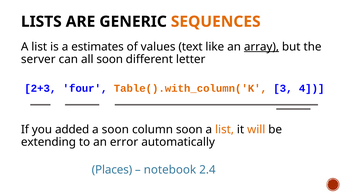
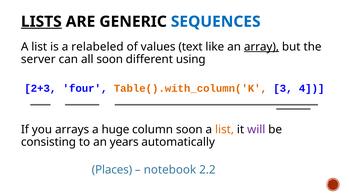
LISTS underline: none -> present (41, 22)
SEQUENCES colour: orange -> blue (216, 22)
estimates: estimates -> relabeled (97, 47)
letter: letter -> using (191, 59)
added: added -> arrays (72, 130)
a soon: soon -> huge (115, 130)
will colour: orange -> purple (256, 130)
extending: extending -> consisting (48, 142)
error: error -> years (124, 142)
2.4: 2.4 -> 2.2 (207, 170)
